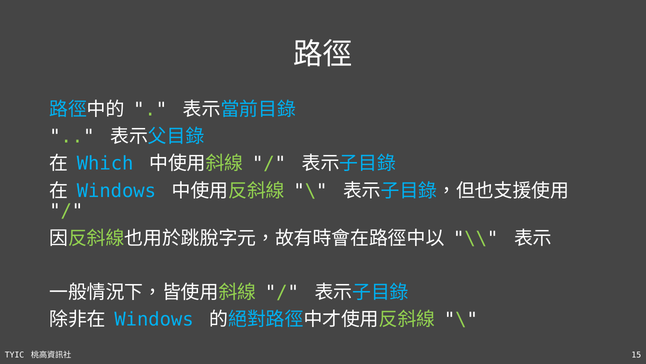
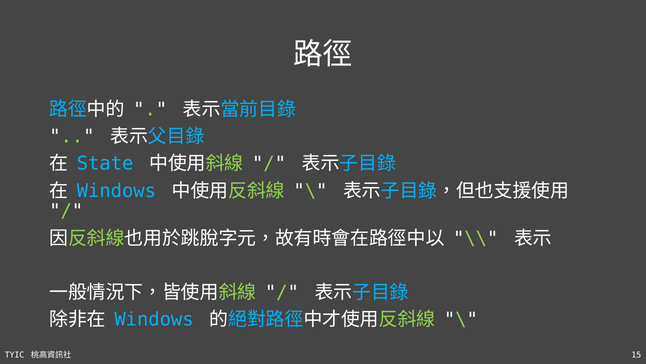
Which: Which -> State (105, 163)
